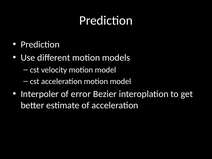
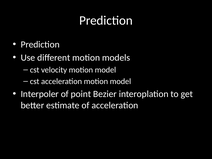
error: error -> point (81, 94)
